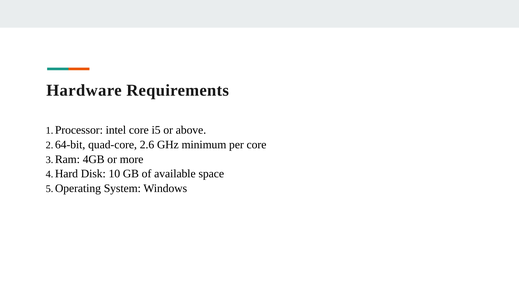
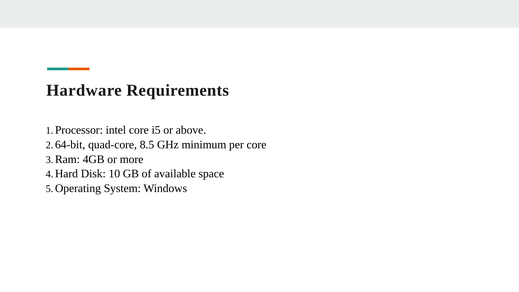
2.6: 2.6 -> 8.5 (147, 145)
